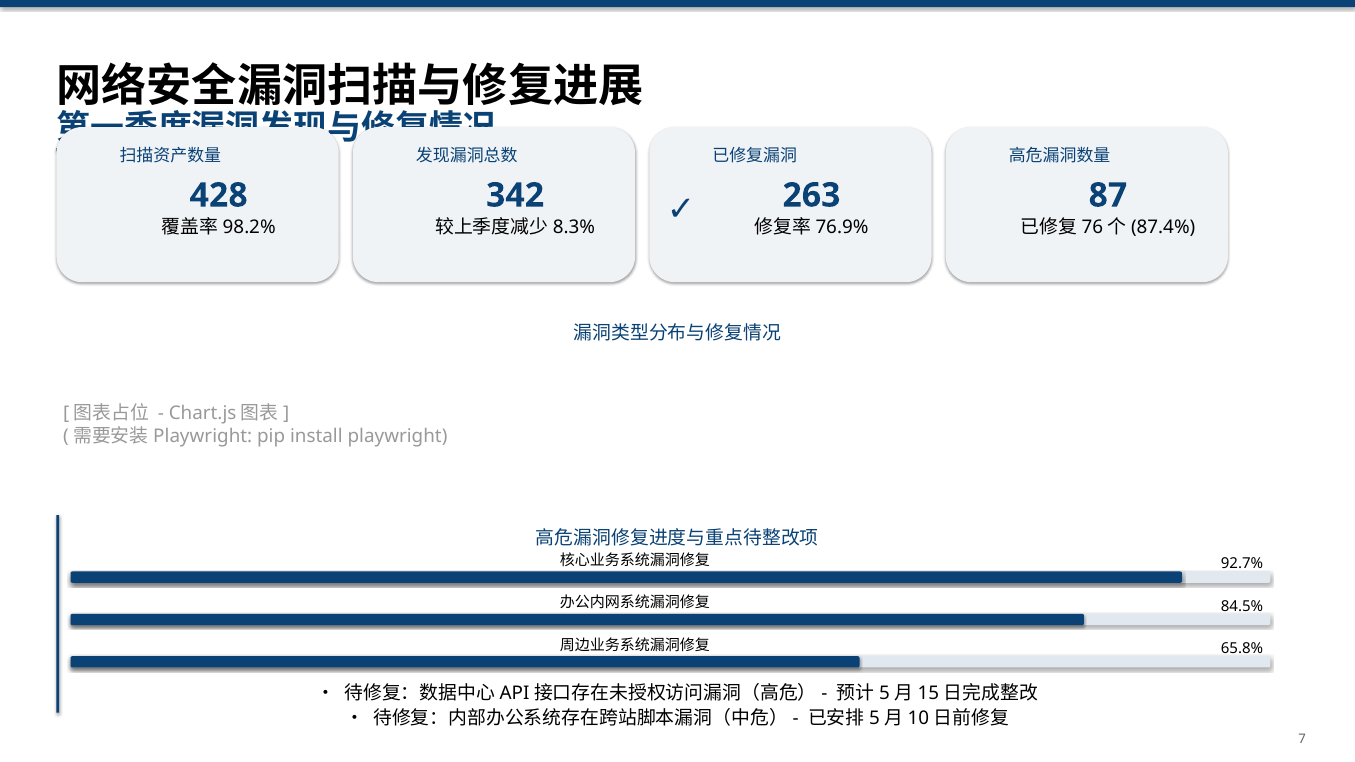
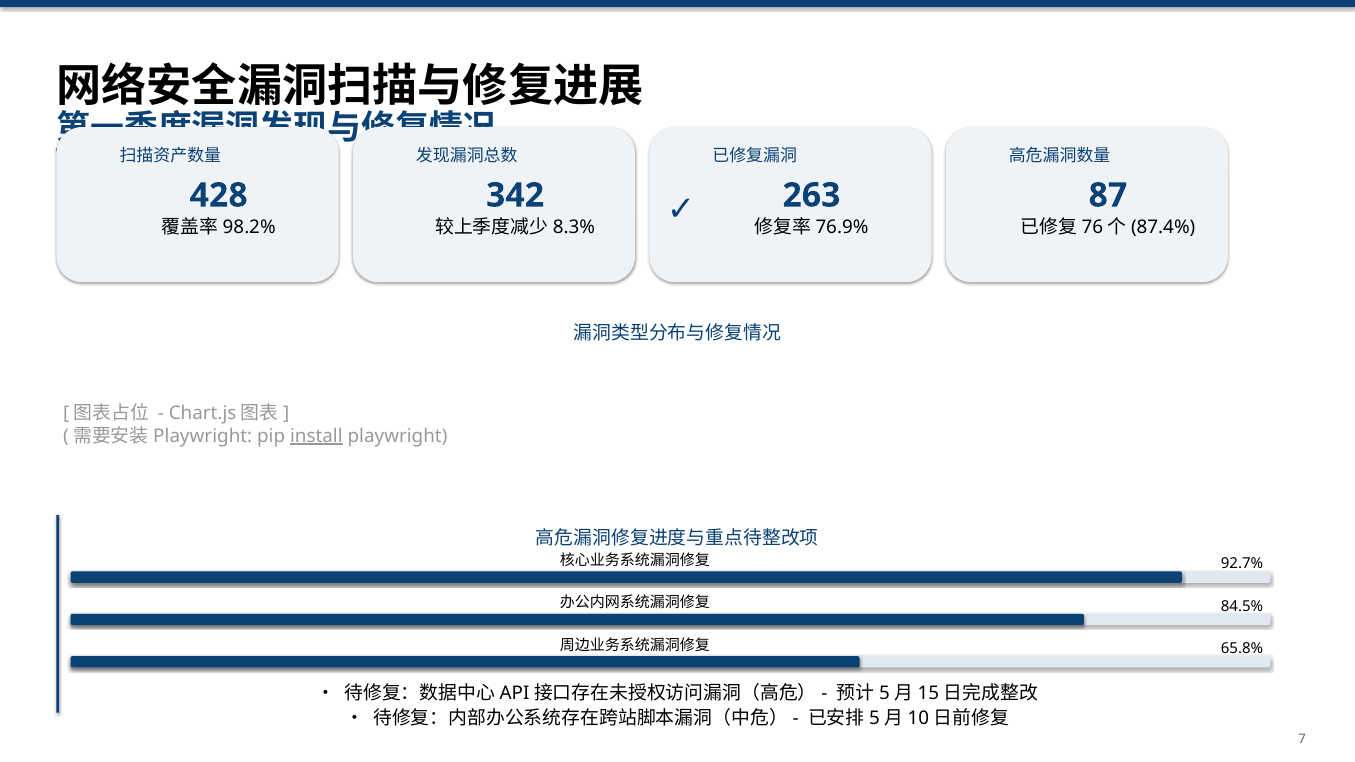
install underline: none -> present (316, 436)
